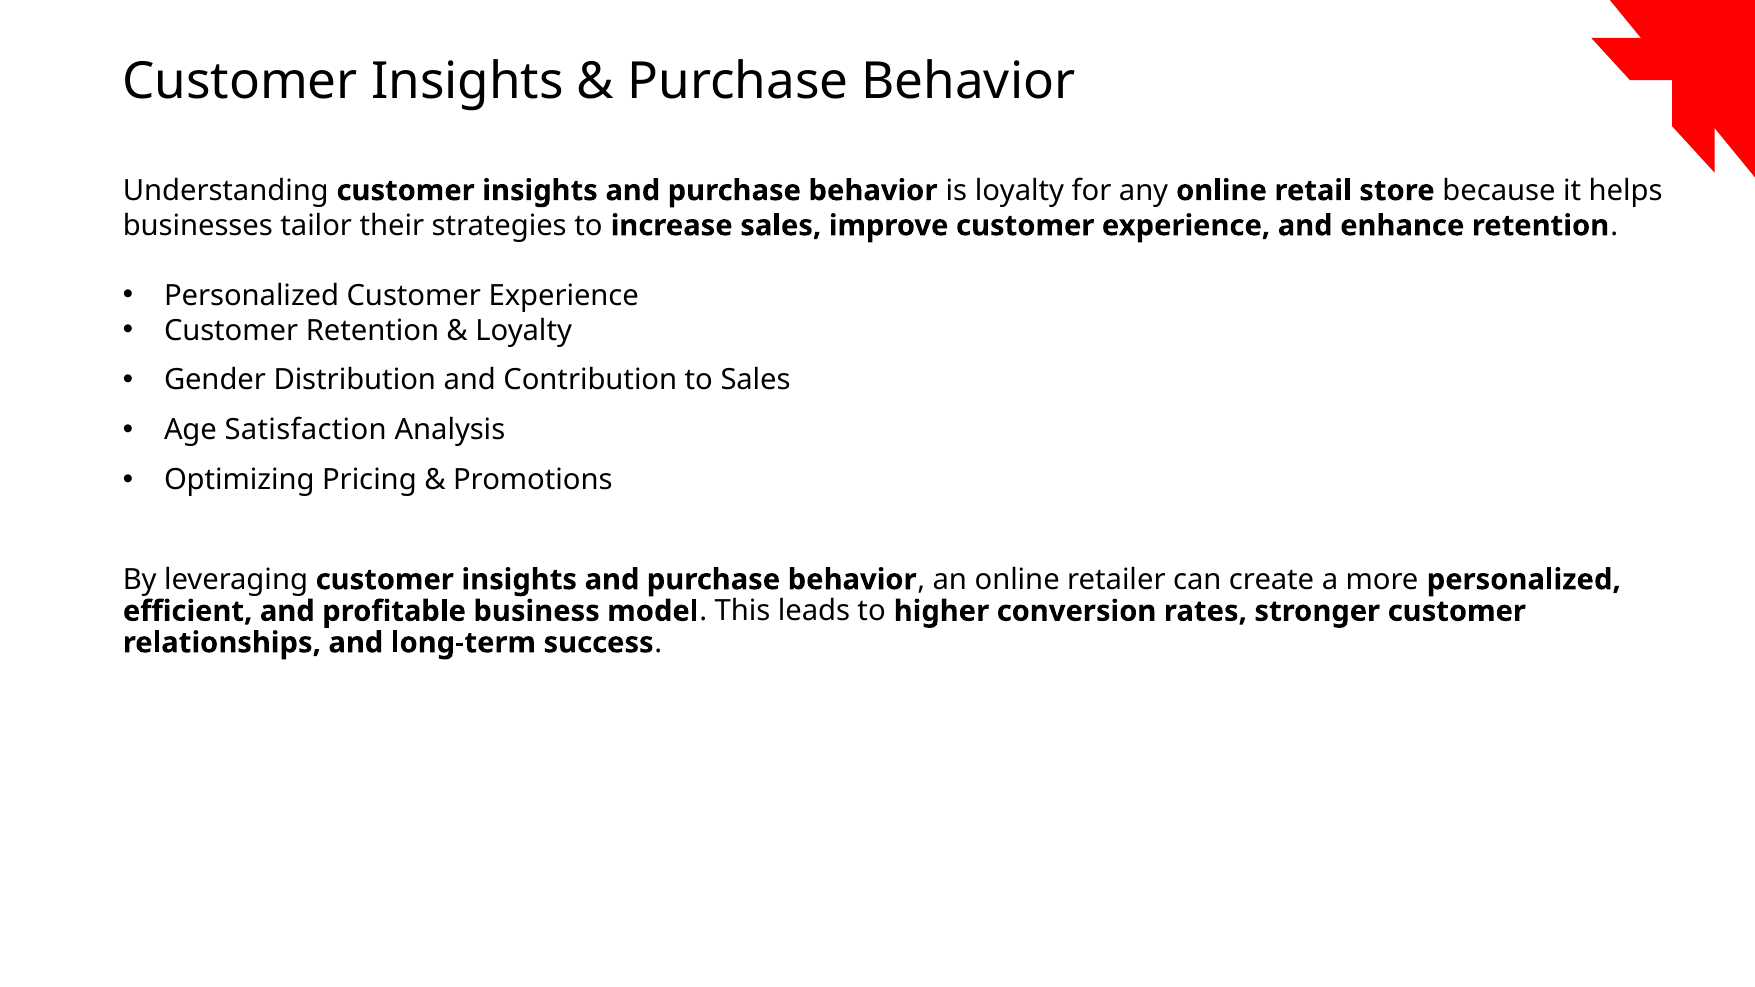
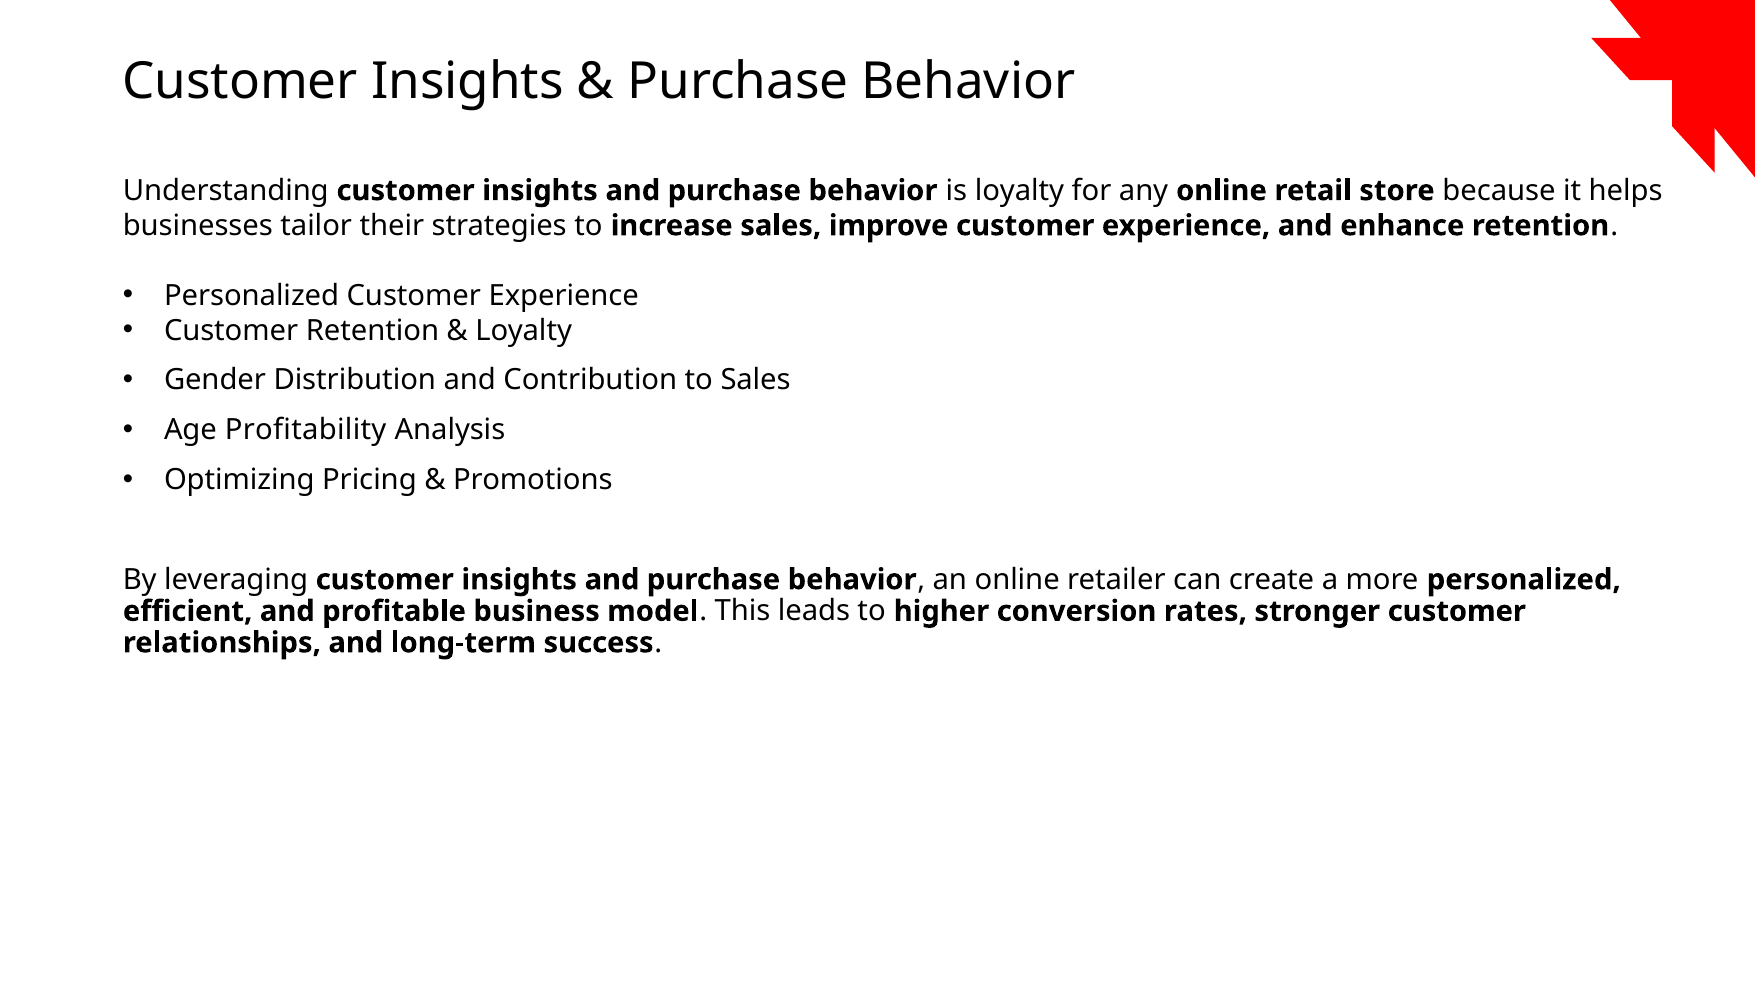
Satisfaction: Satisfaction -> Profitability (306, 430)
